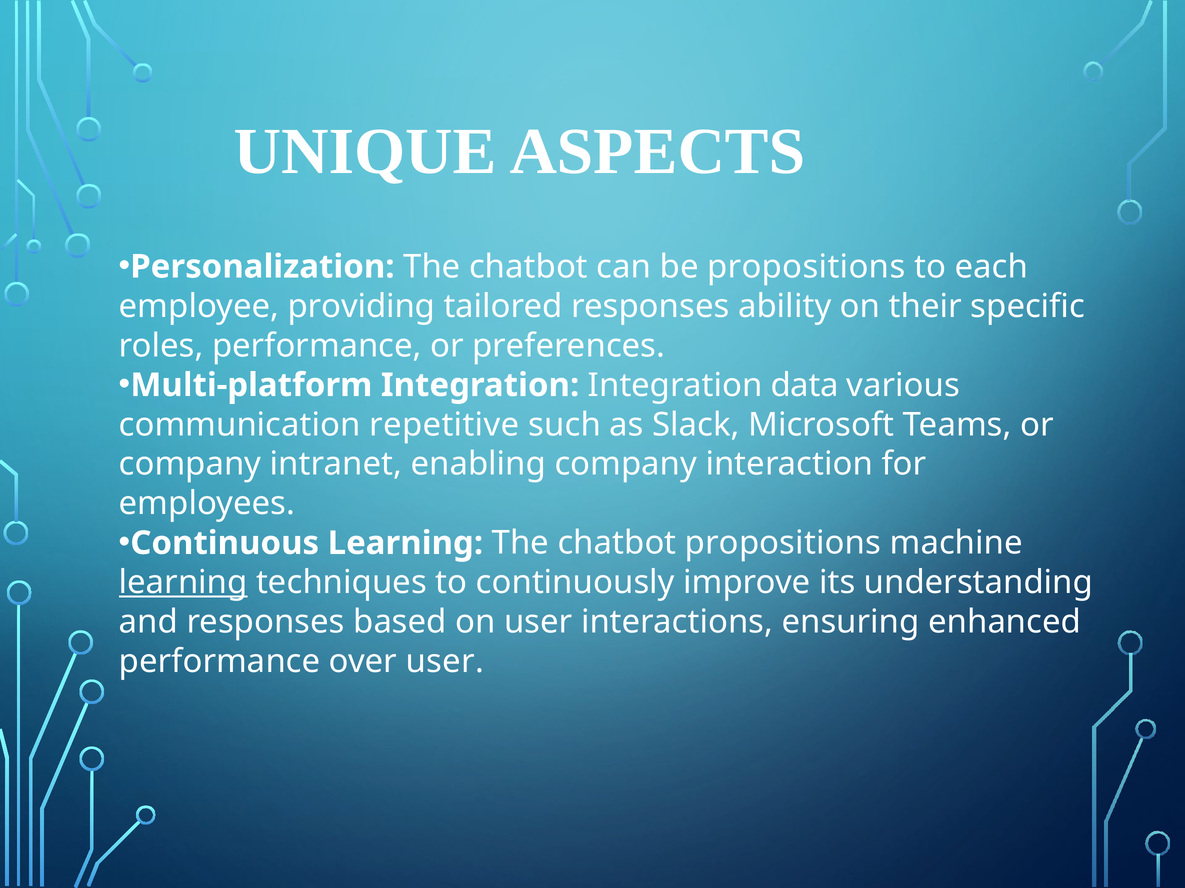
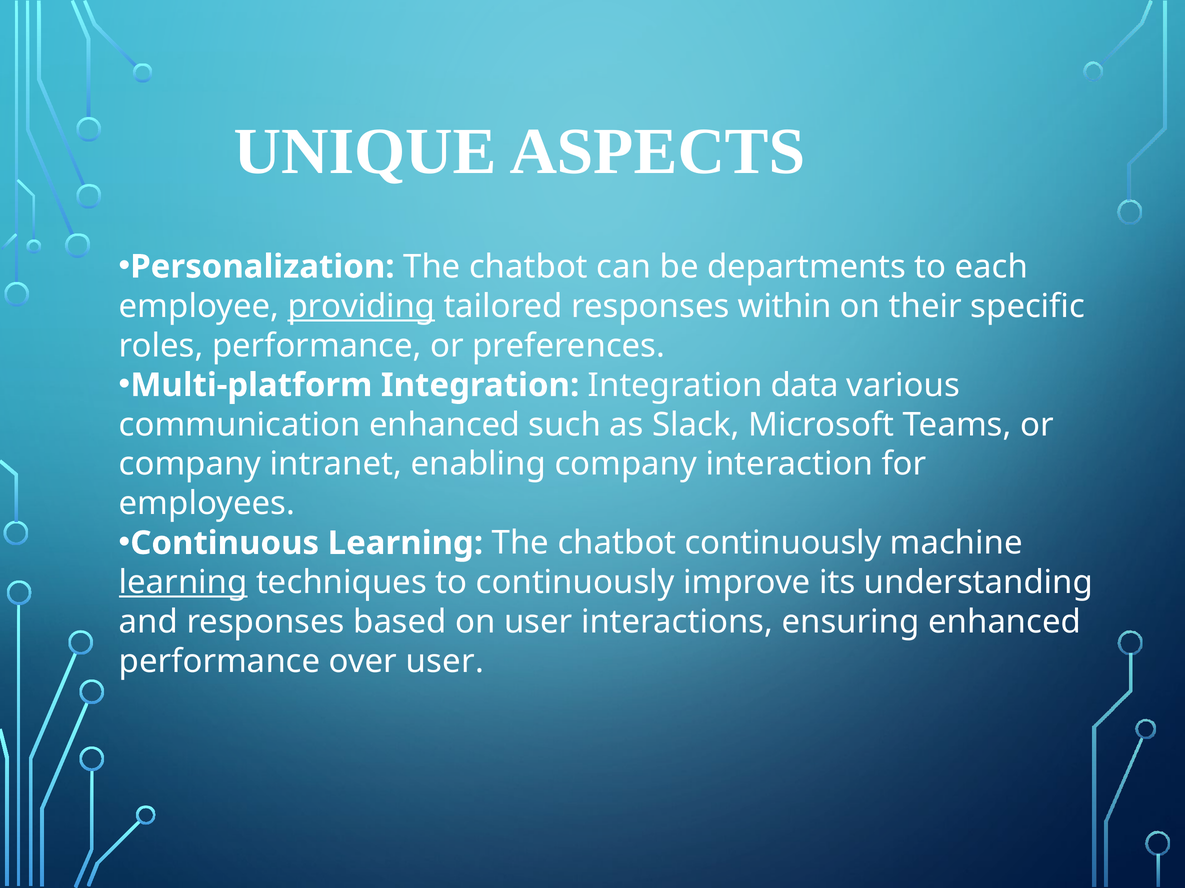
be propositions: propositions -> departments (806, 267)
providing underline: none -> present (361, 306)
ability: ability -> within (785, 306)
communication repetitive: repetitive -> enhanced (445, 425)
chatbot propositions: propositions -> continuously (783, 544)
